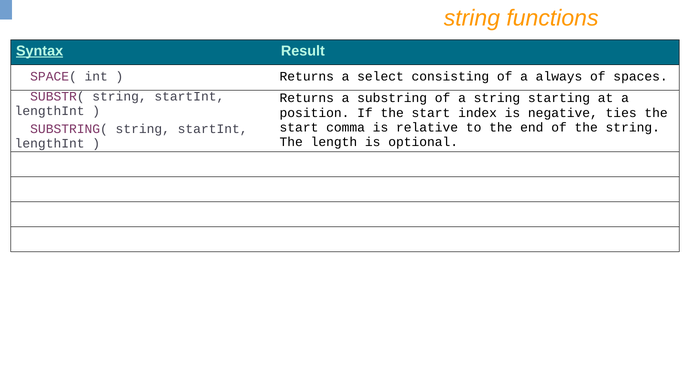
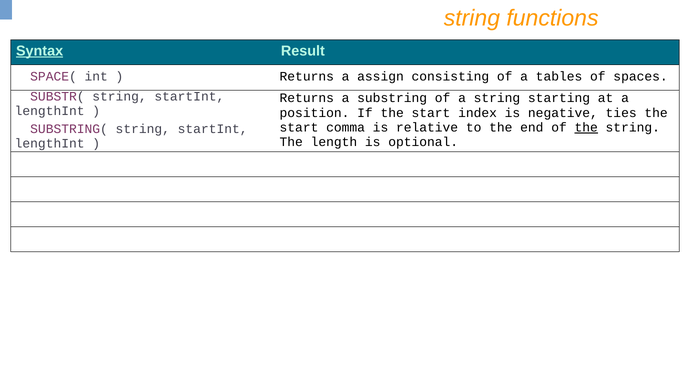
select: select -> assign (381, 77)
always: always -> tables (559, 77)
the underline: none -> present (586, 127)
